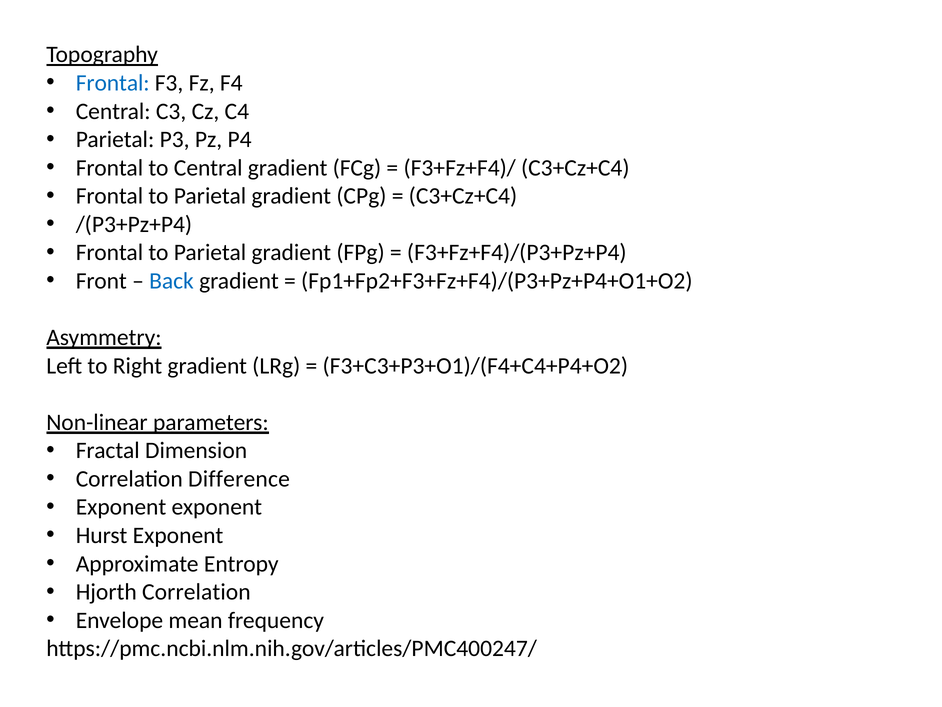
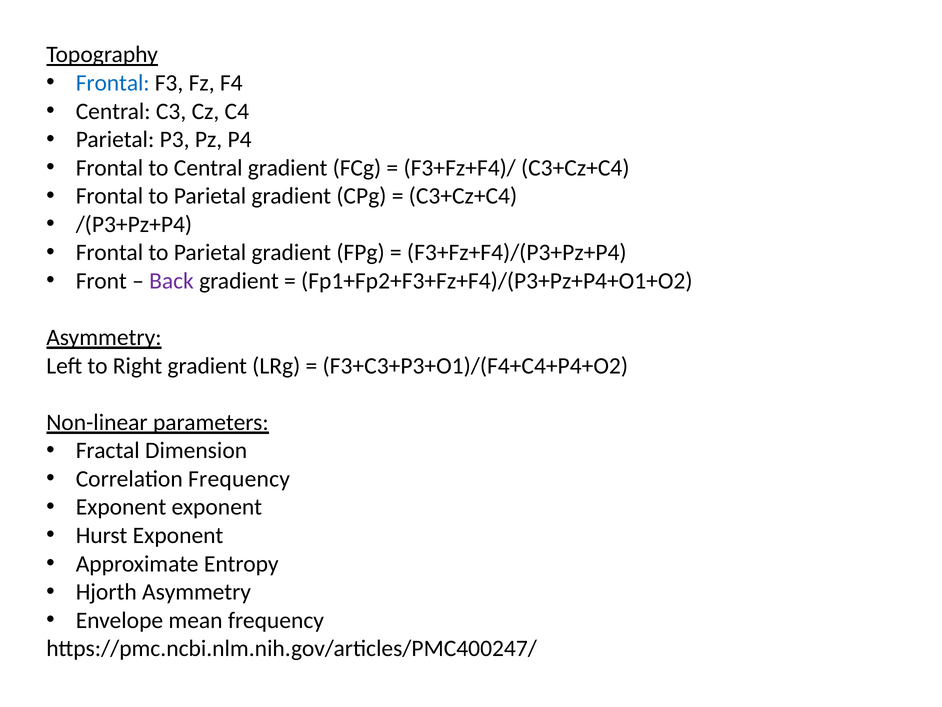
Back colour: blue -> purple (172, 281)
Correlation Difference: Difference -> Frequency (239, 479)
Hjorth Correlation: Correlation -> Asymmetry (197, 592)
